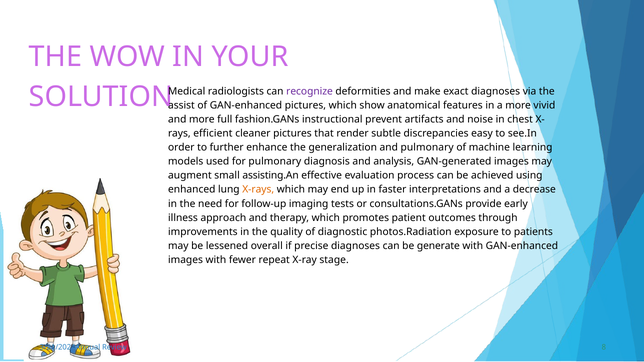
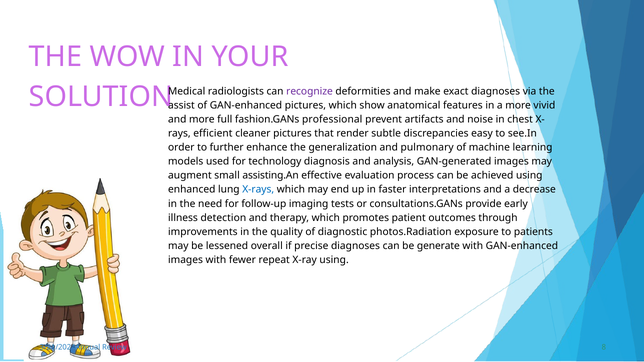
instructional: instructional -> professional (332, 119)
for pulmonary: pulmonary -> technology (275, 162)
X-rays colour: orange -> blue (258, 190)
approach: approach -> detection (223, 218)
X-ray stage: stage -> using (334, 260)
